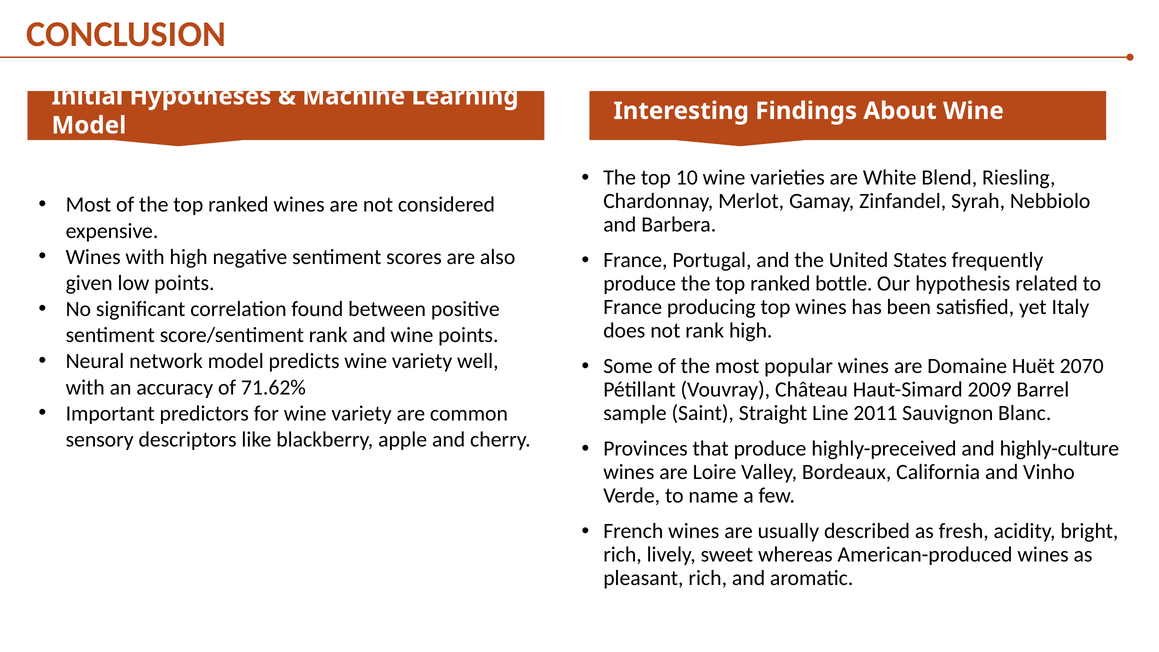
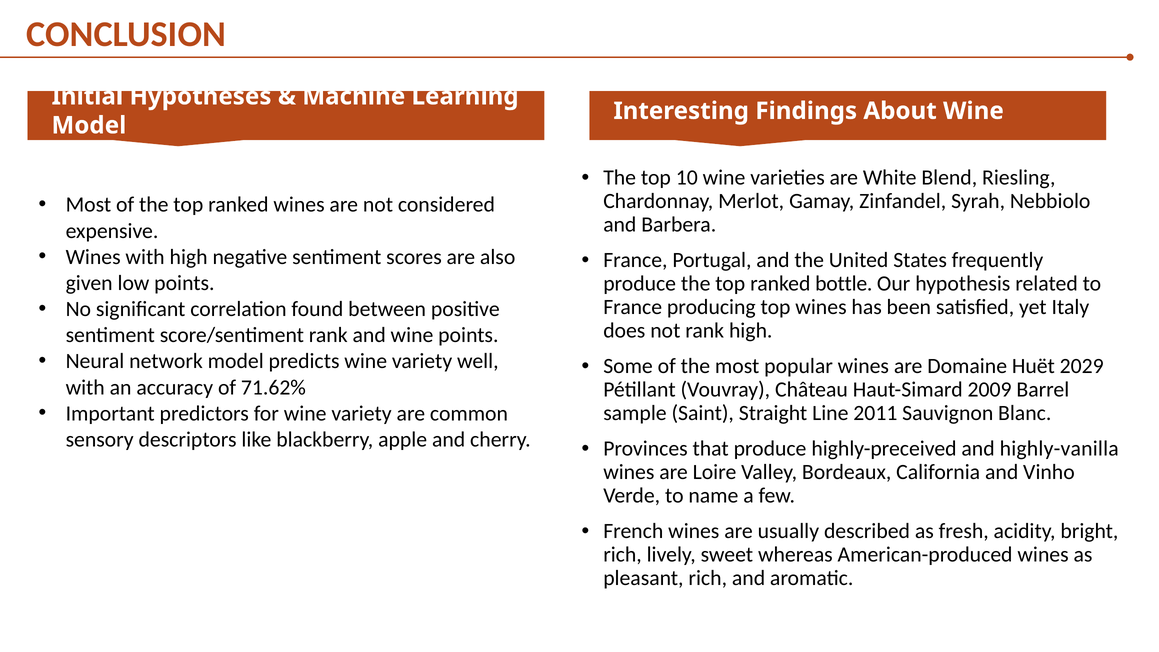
2070: 2070 -> 2029 (1082, 366)
highly-culture: highly-culture -> highly-vanilla (1059, 449)
